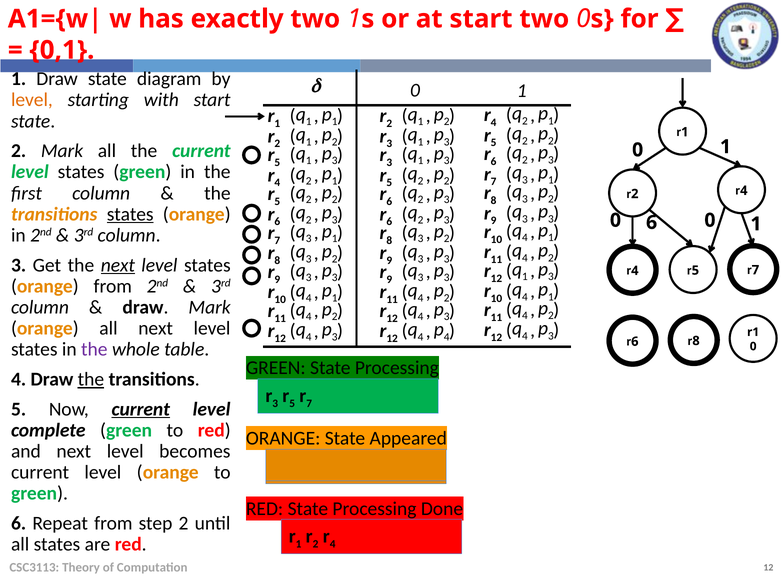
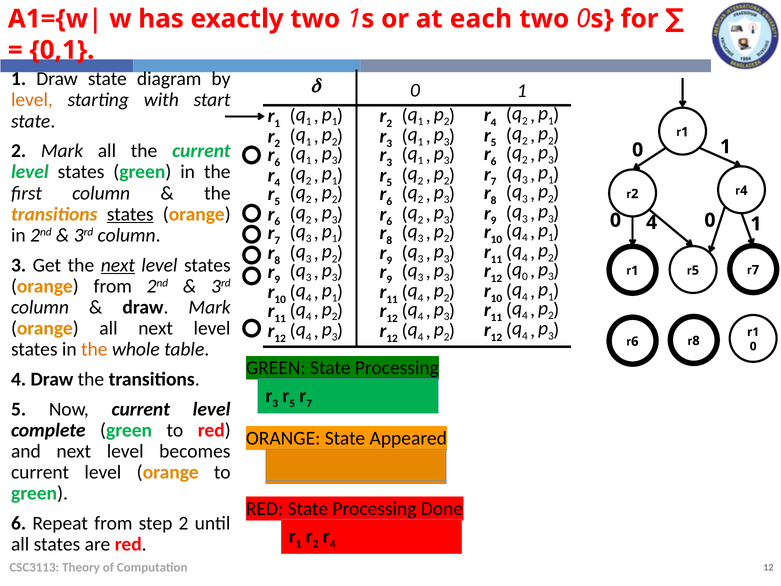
at start: start -> each (481, 19)
5: 5 -> 6 (277, 163)
0 6: 6 -> 4 (652, 222)
1: 1 -> 0 (525, 277)
4: 4 -> 1 (635, 271)
4: 4 -> 2 (447, 337)
the colour: purple -> orange (94, 349)
the underline: present -> none (91, 379)
current underline: present -> none (141, 409)
